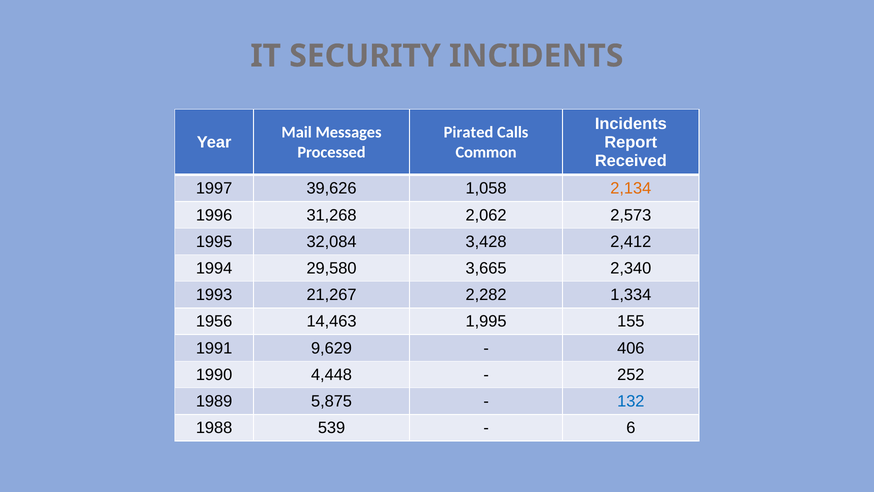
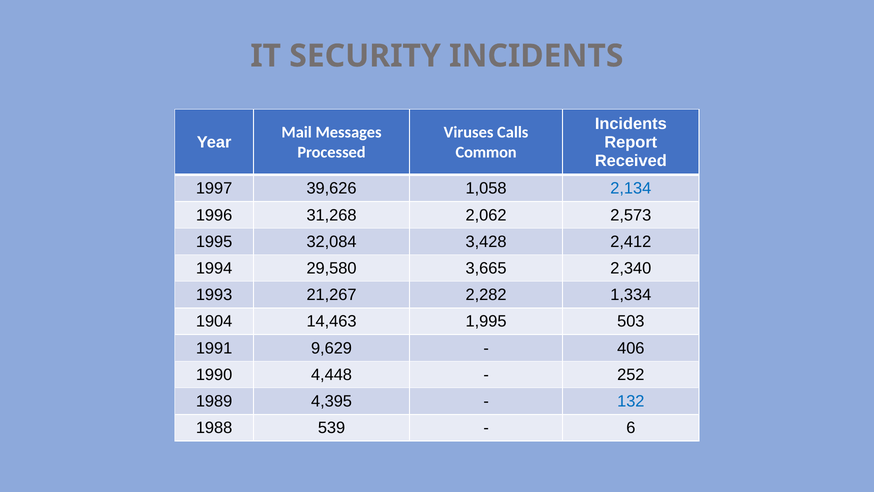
Pirated: Pirated -> Viruses (469, 132)
2,134 colour: orange -> blue (631, 188)
1956: 1956 -> 1904 (214, 321)
155: 155 -> 503 (631, 321)
5,875: 5,875 -> 4,395 (332, 401)
